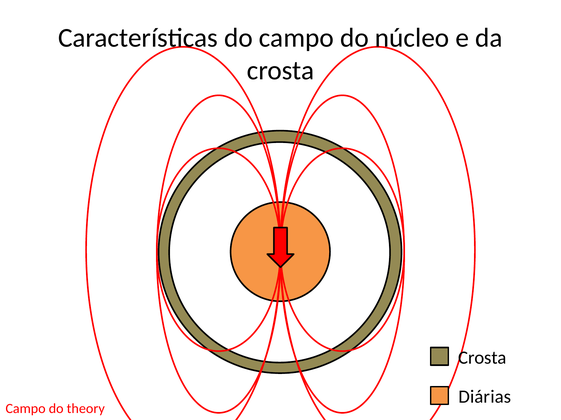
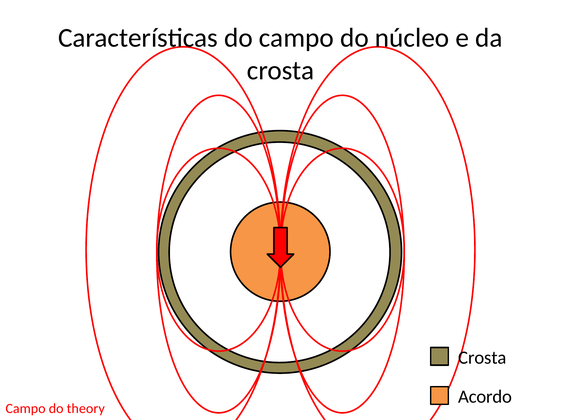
Diárias: Diárias -> Acordo (485, 397)
